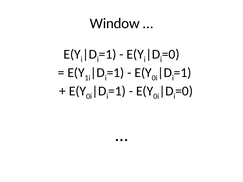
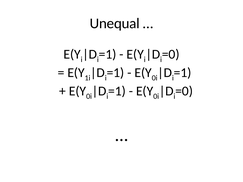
Window: Window -> Unequal (115, 24)
